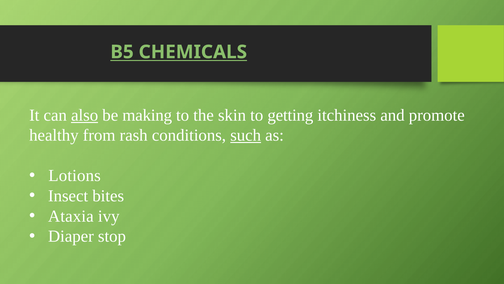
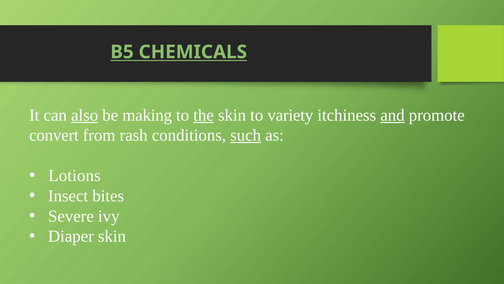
the underline: none -> present (204, 115)
getting: getting -> variety (290, 115)
and underline: none -> present (392, 115)
healthy: healthy -> convert (54, 135)
Ataxia: Ataxia -> Severe (71, 216)
Diaper stop: stop -> skin (112, 236)
